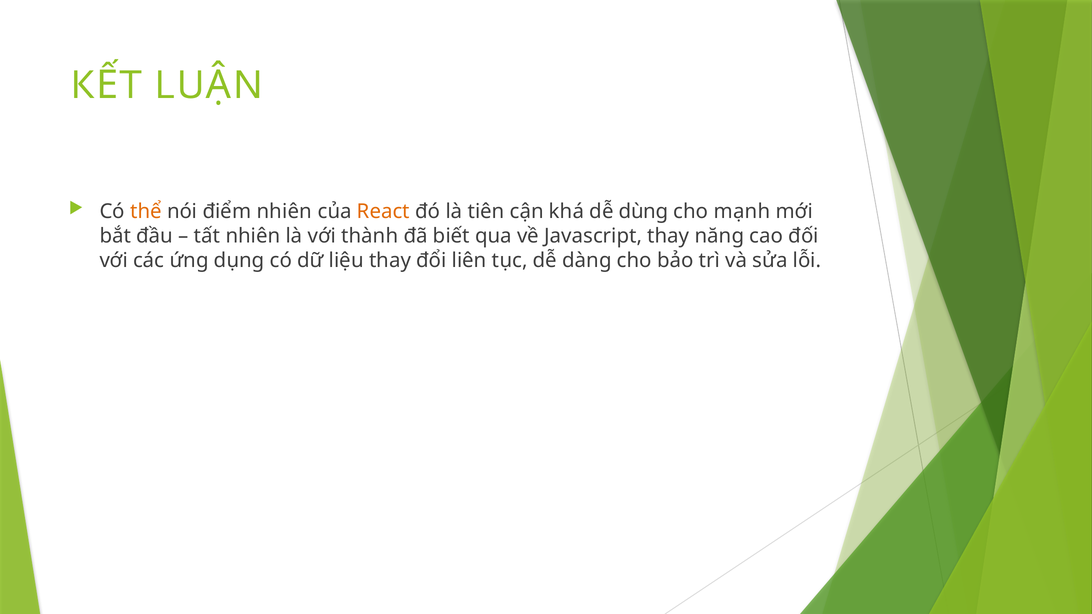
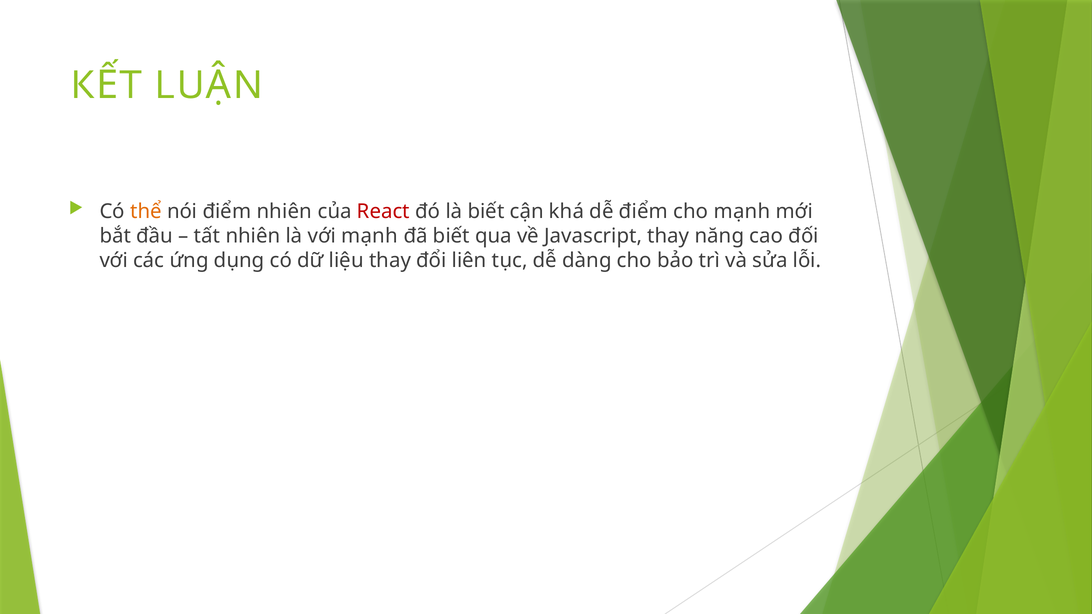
React colour: orange -> red (383, 211)
là tiên: tiên -> biết (486, 211)
dễ dùng: dùng -> điểm (643, 211)
với thành: thành -> mạnh (370, 236)
